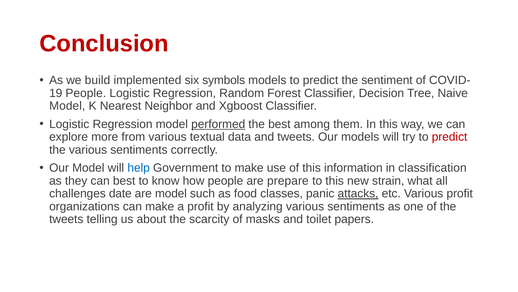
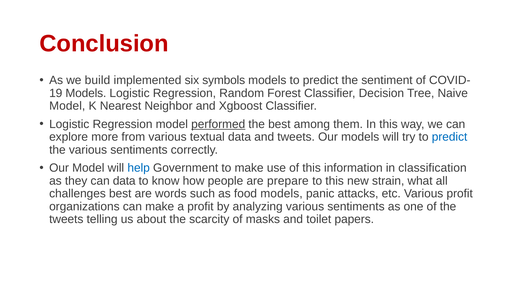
People: People -> Models (86, 93)
predict colour: red -> blue (450, 137)
can best: best -> data (124, 181)
challenges date: date -> best (120, 193)
are model: model -> words (171, 193)
food classes: classes -> models (281, 193)
attacks underline: present -> none (358, 193)
